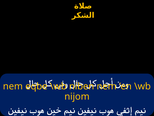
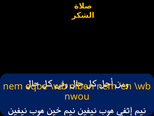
nijom: nijom -> nwou (77, 96)
